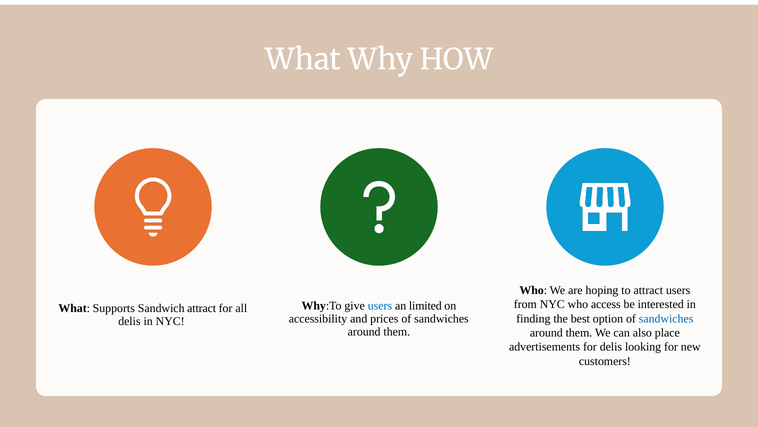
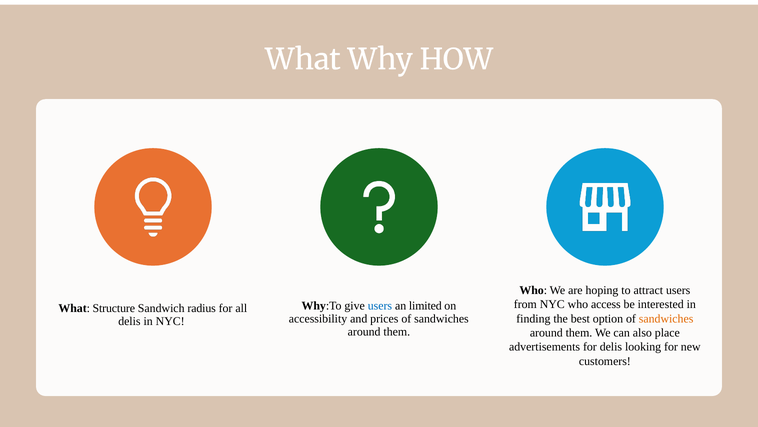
Supports: Supports -> Structure (114, 308)
Sandwich attract: attract -> radius (202, 308)
sandwiches colour: blue -> orange (666, 318)
